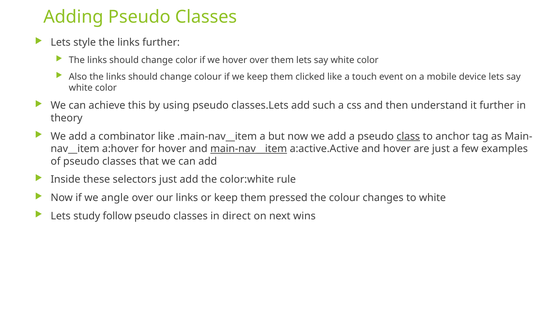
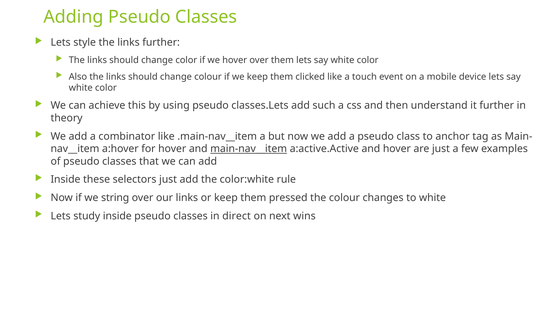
class underline: present -> none (408, 136)
angle: angle -> string (115, 198)
study follow: follow -> inside (117, 216)
